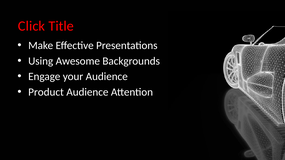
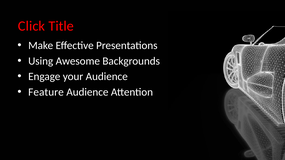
Product: Product -> Feature (46, 92)
